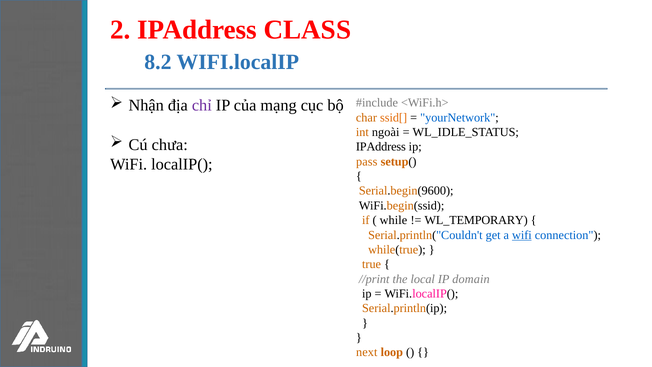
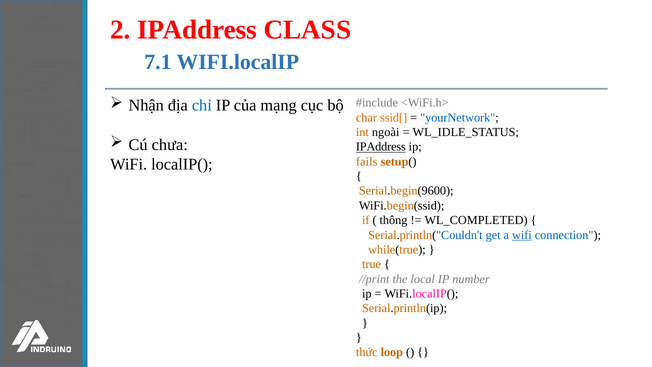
8.2: 8.2 -> 7.1 (158, 62)
chỉ colour: purple -> blue (202, 106)
IPAddress underline: none -> present (381, 147)
pass: pass -> fails (367, 161)
while: while -> thông (394, 220)
WL_TEMPORARY: WL_TEMPORARY -> WL_COMPLETED (476, 220)
domain: domain -> number (471, 279)
next: next -> thức (367, 352)
